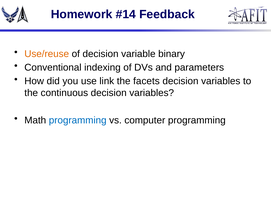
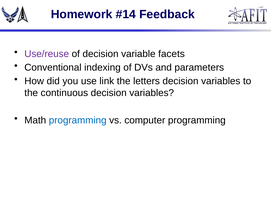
Use/reuse colour: orange -> purple (47, 54)
binary: binary -> facets (171, 54)
facets: facets -> letters (146, 81)
